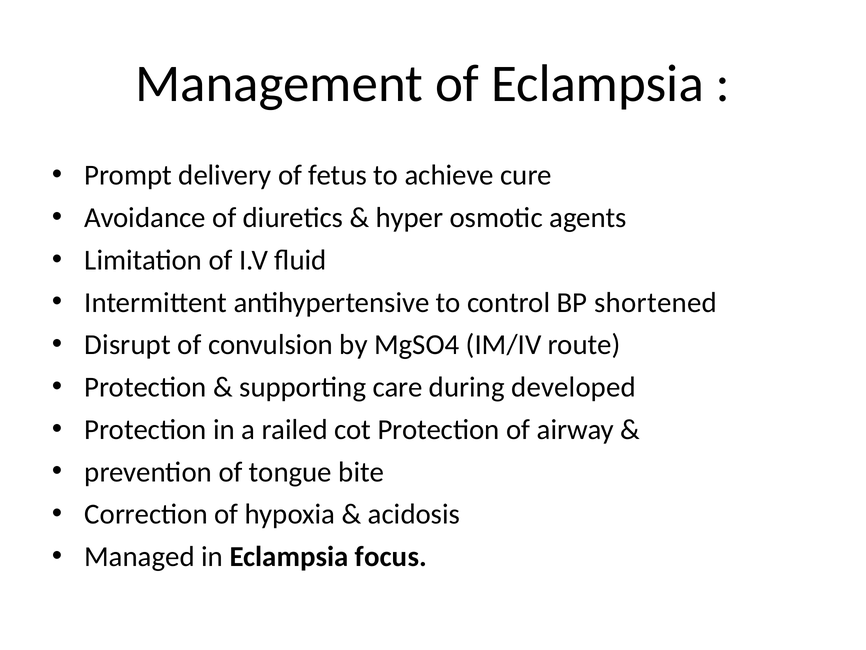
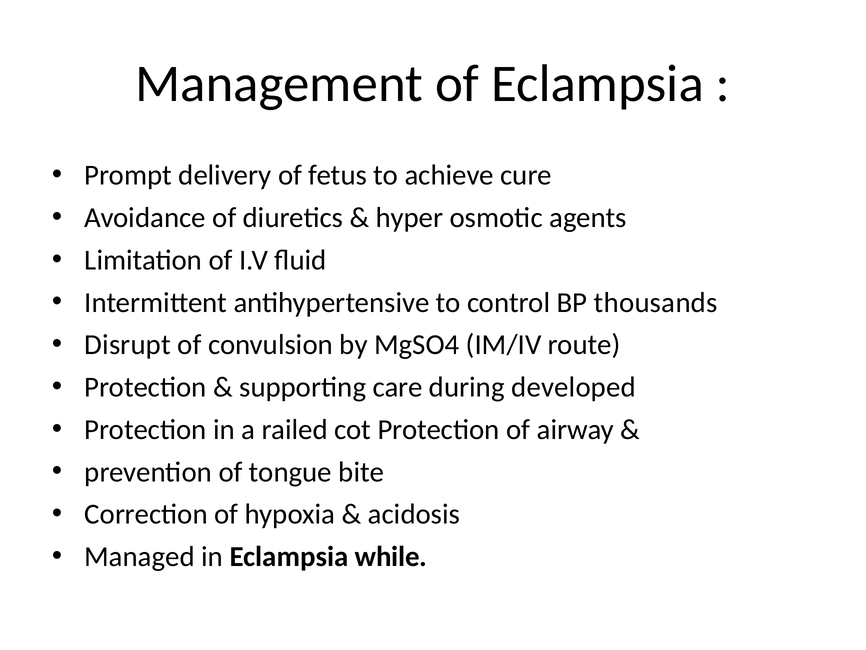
shortened: shortened -> thousands (656, 302)
focus: focus -> while (391, 556)
